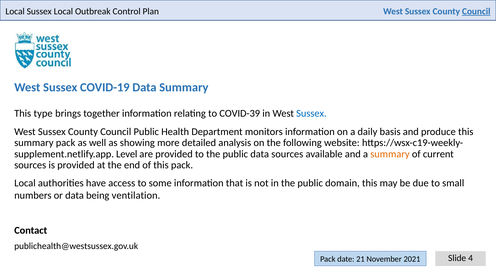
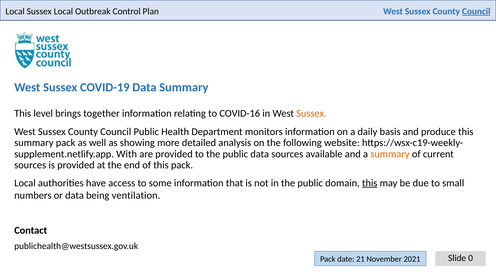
type: type -> level (43, 113)
COVID-39: COVID-39 -> COVID-16 (240, 113)
Sussex colour: blue -> orange (311, 113)
Level: Level -> With (127, 154)
this underline: none -> present (370, 183)
4: 4 -> 0 (471, 258)
